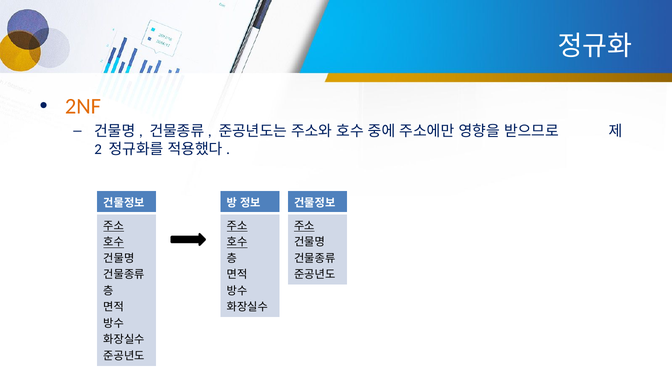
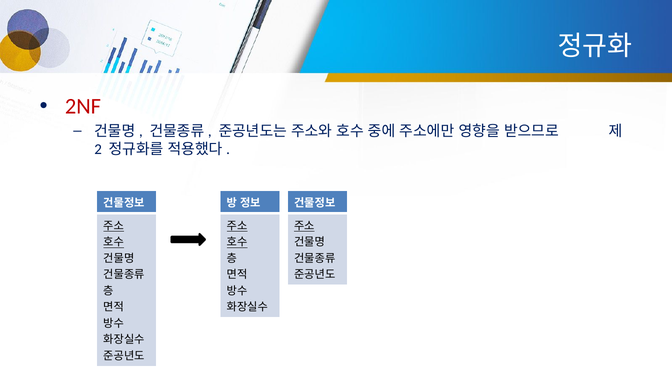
2NF colour: orange -> red (83, 106)
